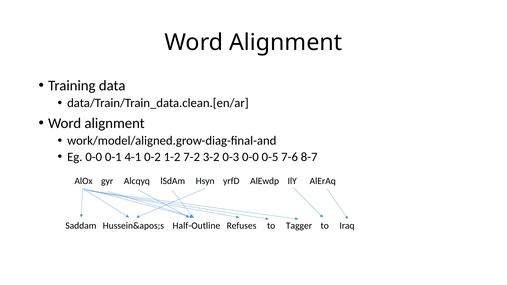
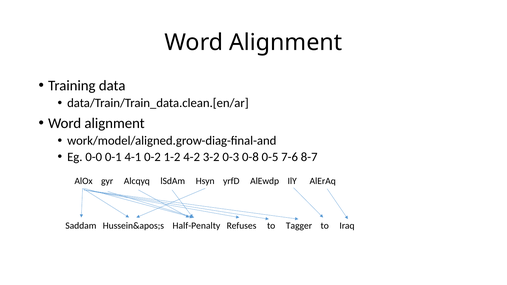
7-2: 7-2 -> 4-2 (192, 157)
0-3 0-0: 0-0 -> 0-8 (250, 157)
Half-Outline: Half-Outline -> Half-Penalty (196, 226)
